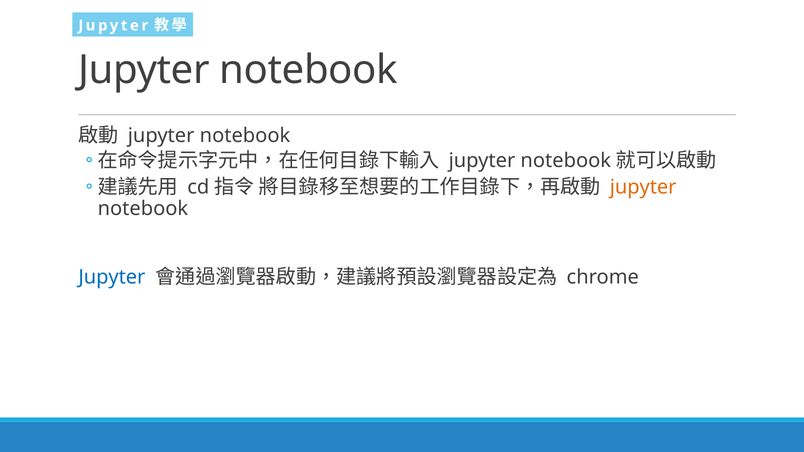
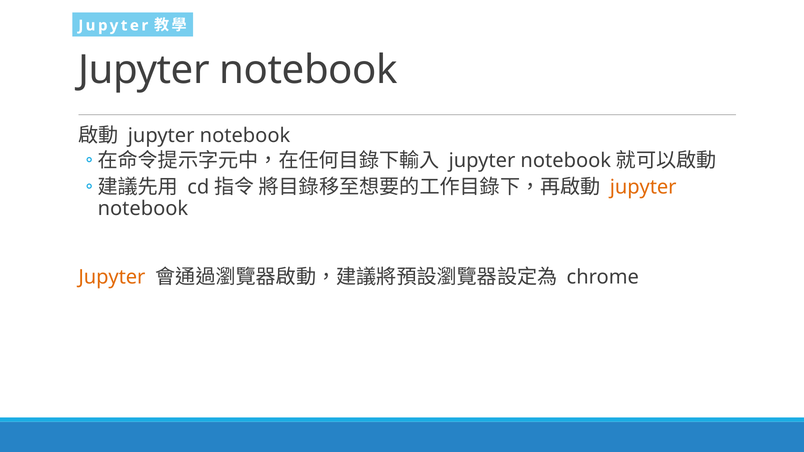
Jupyter colour: blue -> orange (112, 277)
